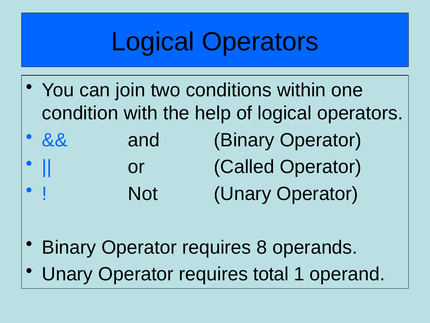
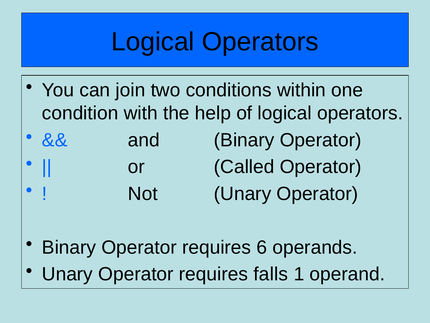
8: 8 -> 6 (262, 247)
total: total -> falls (271, 274)
